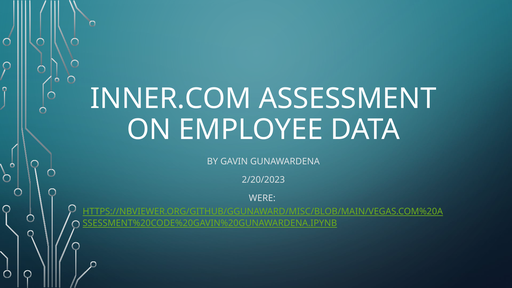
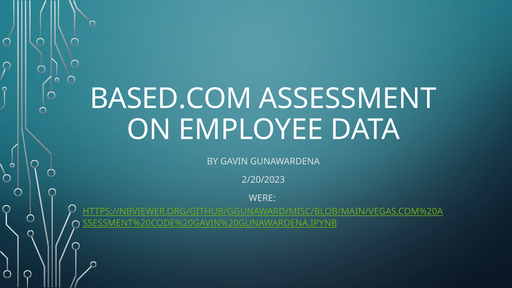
INNER.COM: INNER.COM -> BASED.COM (171, 99)
